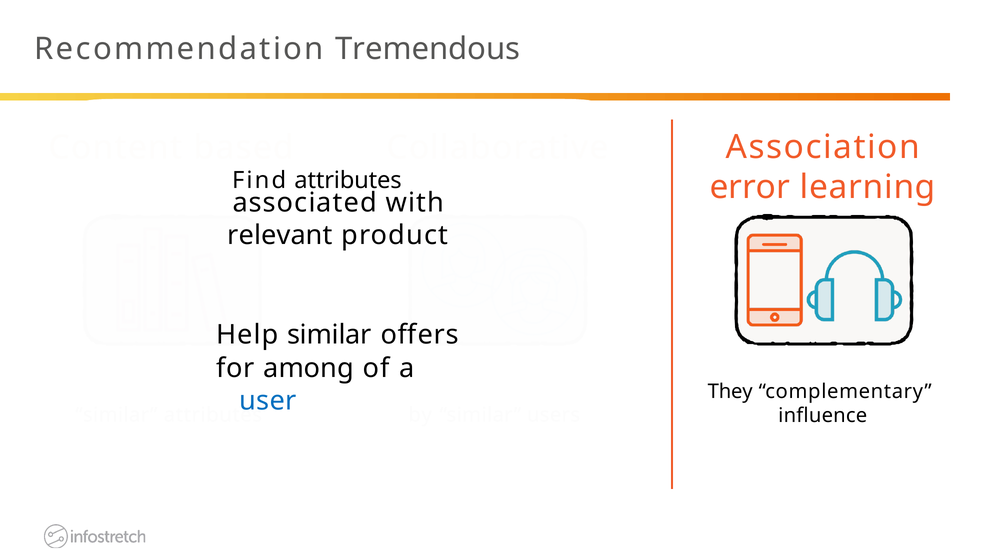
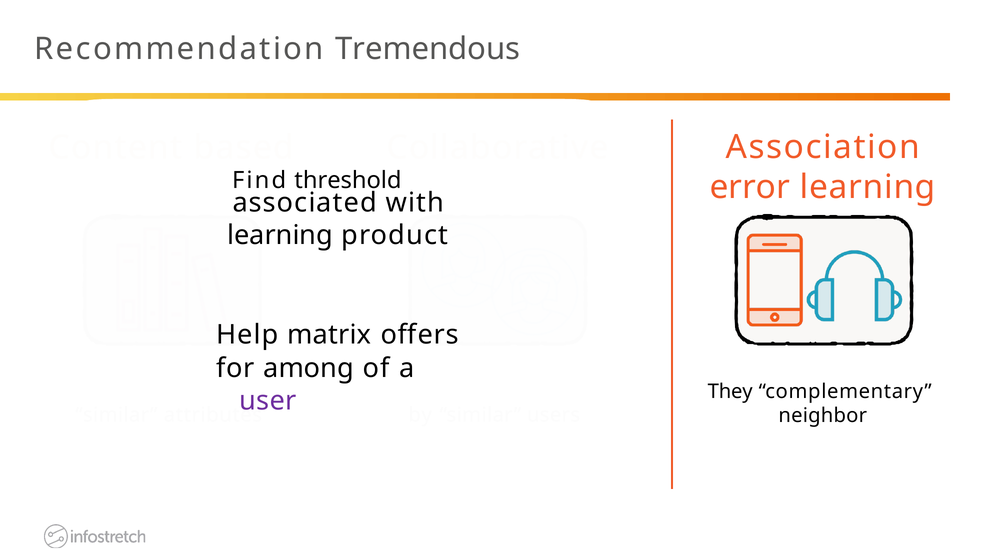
Find attributes: attributes -> threshold (348, 181)
relevant: relevant -> learning (280, 235)
Help similar: similar -> matrix (329, 335)
user colour: blue -> purple (268, 401)
influence: influence -> neighbor (823, 416)
